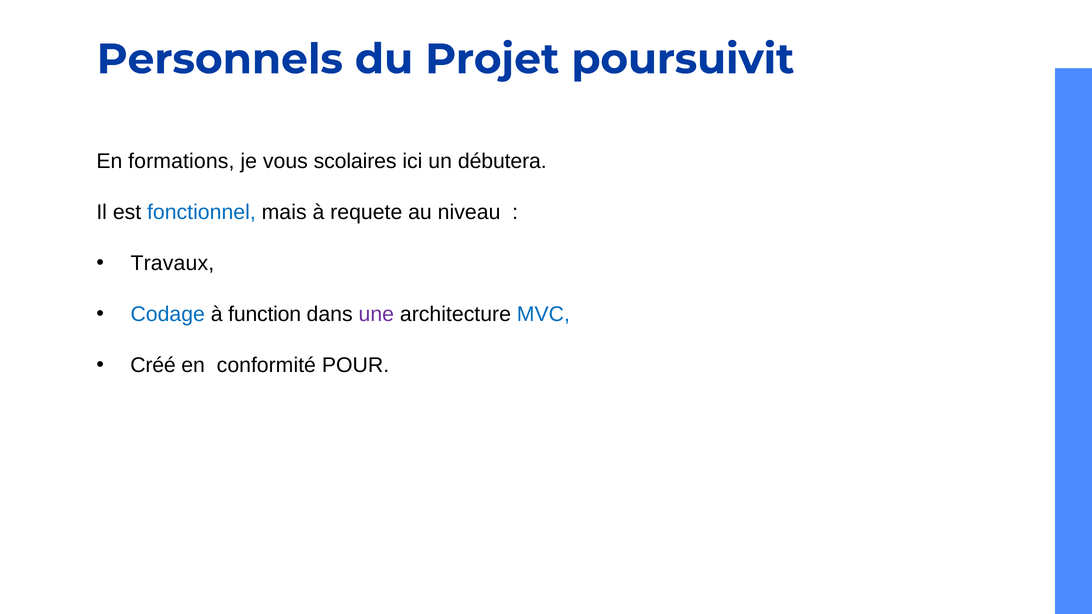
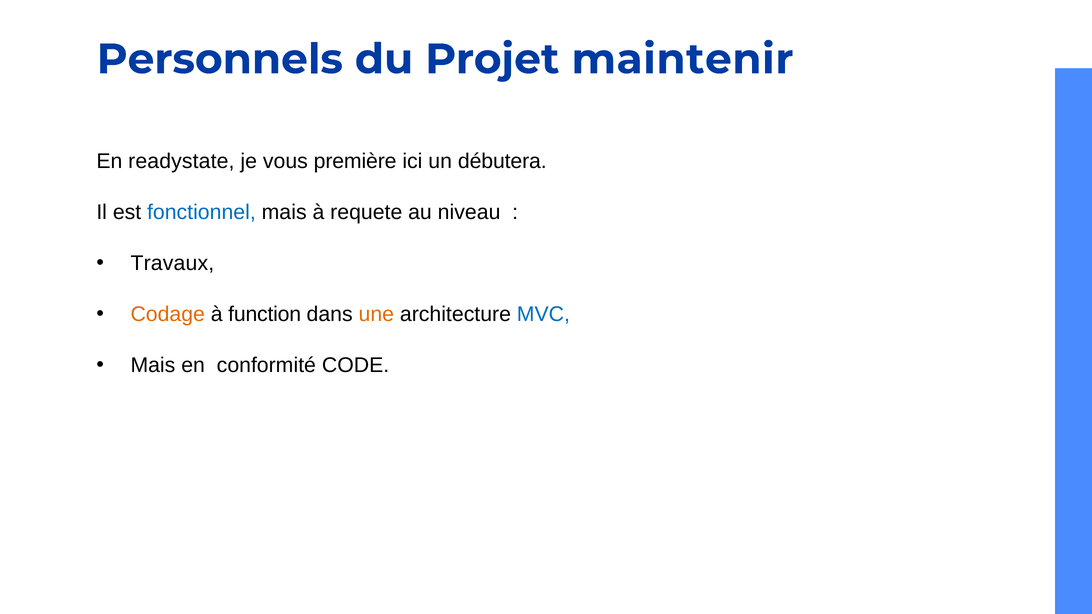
poursuivit: poursuivit -> maintenir (683, 59)
formations: formations -> readystate (181, 161)
scolaires: scolaires -> première (355, 161)
Codage colour: blue -> orange (168, 314)
une colour: purple -> orange (376, 314)
Créé: Créé -> Mais (153, 365)
POUR: POUR -> CODE (356, 365)
